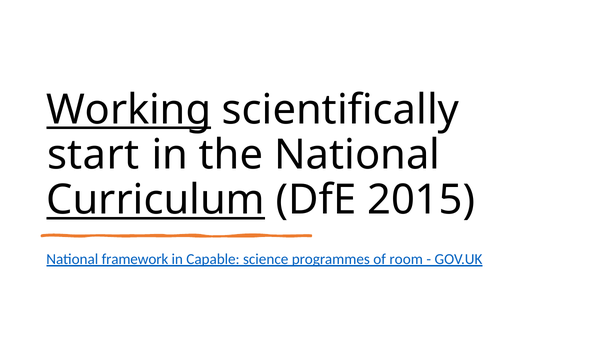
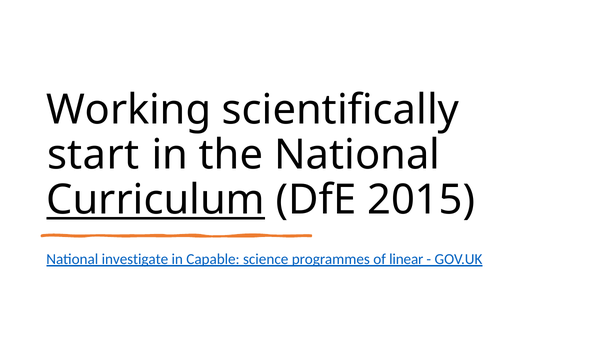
Working underline: present -> none (129, 110)
framework: framework -> investigate (135, 259)
room: room -> linear (406, 259)
